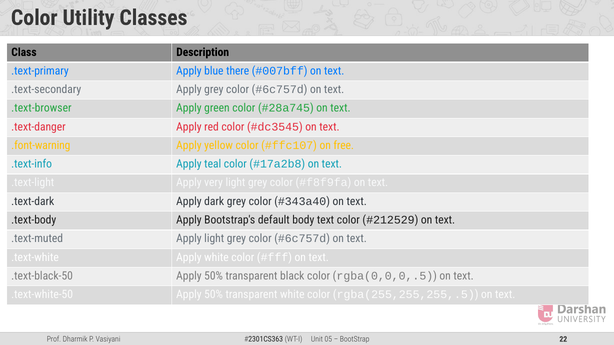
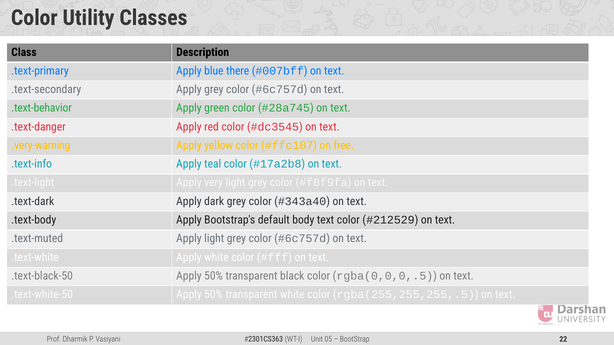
.text-browser: .text-browser -> .text-behavior (41, 108)
.font-warning: .font-warning -> .very-warning (41, 146)
